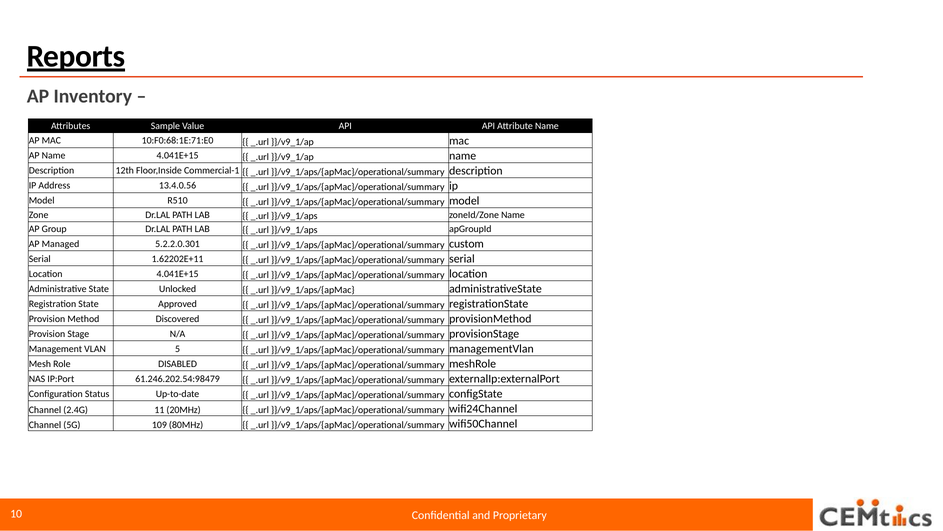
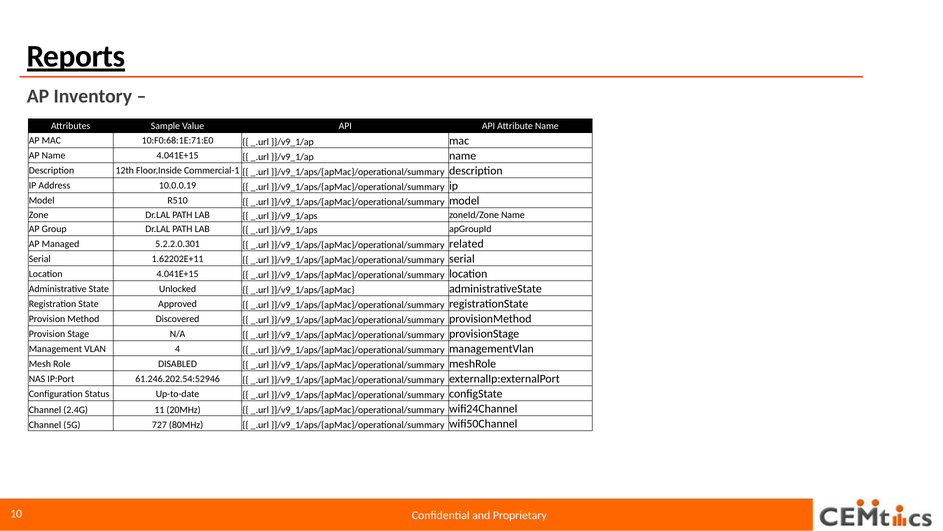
13.4.0.56: 13.4.0.56 -> 10.0.0.19 (178, 185)
custom: custom -> related (466, 244)
5: 5 -> 4 (178, 348)
61.246.202.54:98479: 61.246.202.54:98479 -> 61.246.202.54:52946 (178, 378)
109: 109 -> 727 (159, 425)
